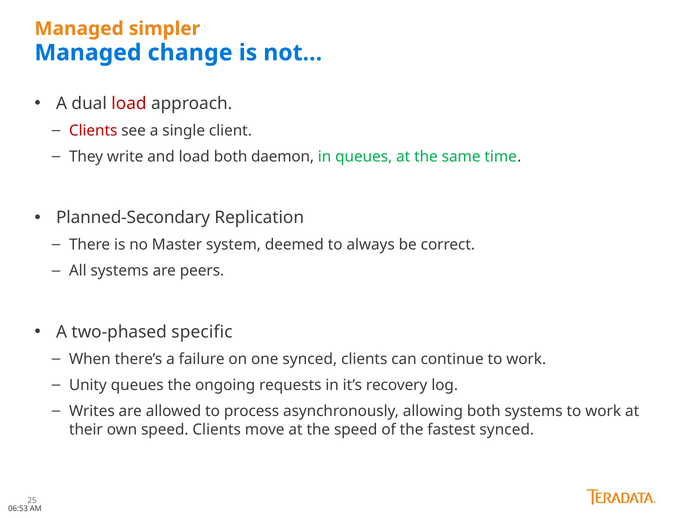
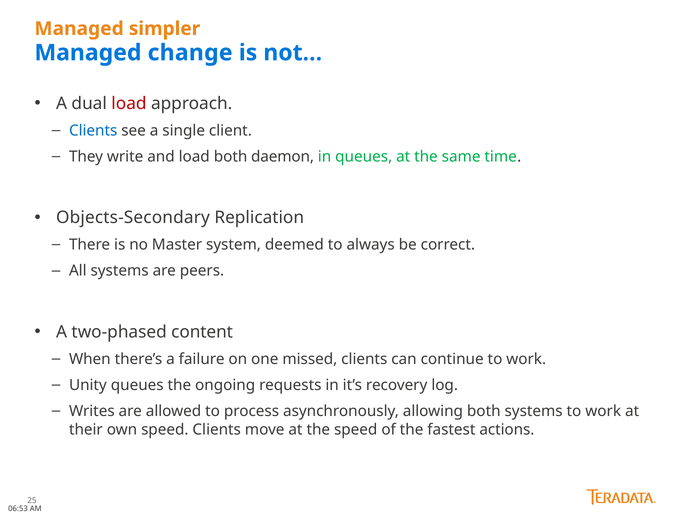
Clients colour: red -> blue (93, 130)
Planned-Secondary: Planned-Secondary -> Objects-Secondary (133, 218)
specific: specific -> content (202, 332)
one synced: synced -> missed (310, 359)
fastest synced: synced -> actions (507, 429)
